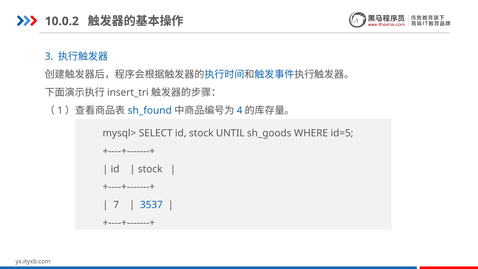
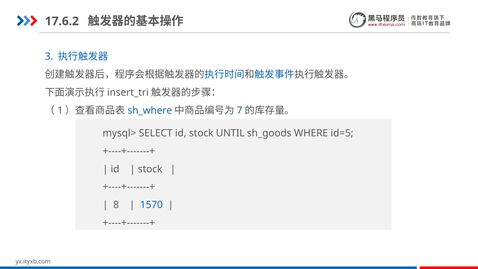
10.0.2: 10.0.2 -> 17.6.2 (62, 21)
sh_found: sh_found -> sh_where (150, 110)
4: 4 -> 7 (240, 110)
7: 7 -> 8 (116, 205)
3537: 3537 -> 1570 (151, 205)
